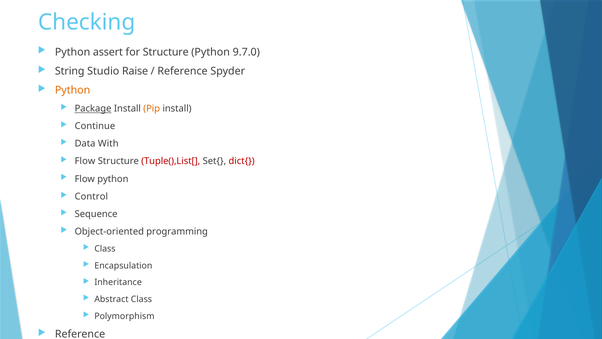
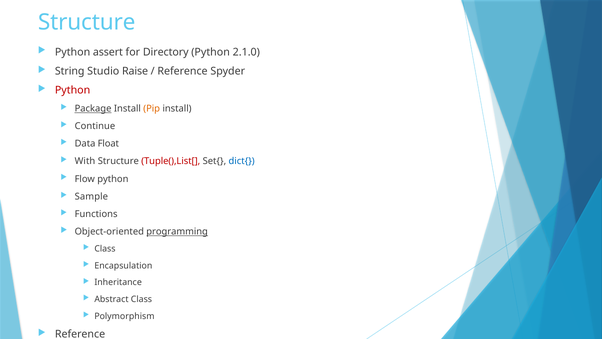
Checking: Checking -> Structure (87, 22)
for Structure: Structure -> Directory (166, 52)
9.7.0: 9.7.0 -> 2.1.0 (246, 52)
Python colour: orange -> red (73, 90)
With: With -> Float (108, 144)
Flow: Flow -> With (85, 161)
dict{ colour: red -> blue (242, 161)
Control: Control -> Sample (91, 196)
Sequence: Sequence -> Functions (96, 214)
programming underline: none -> present (177, 231)
